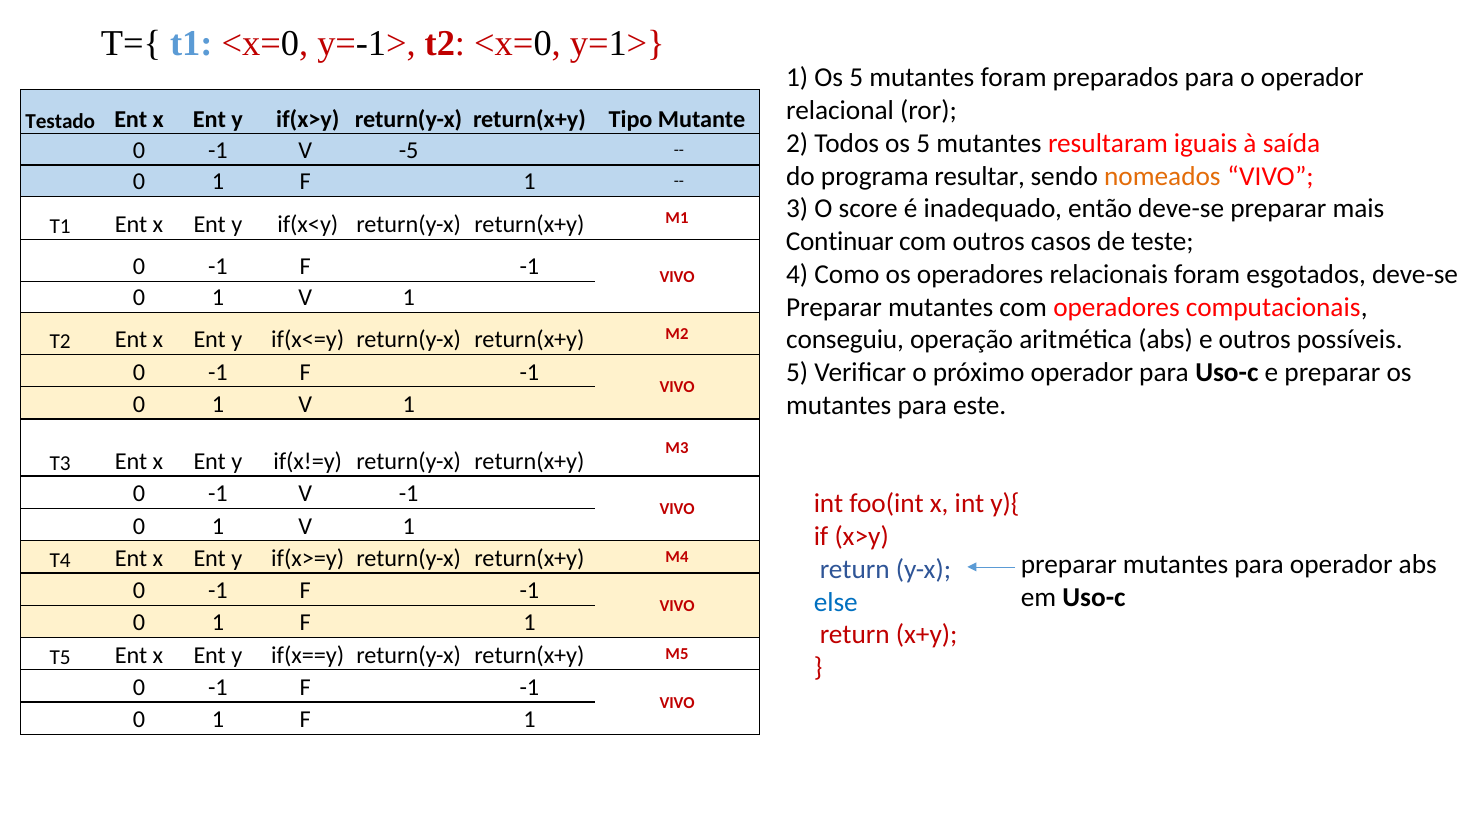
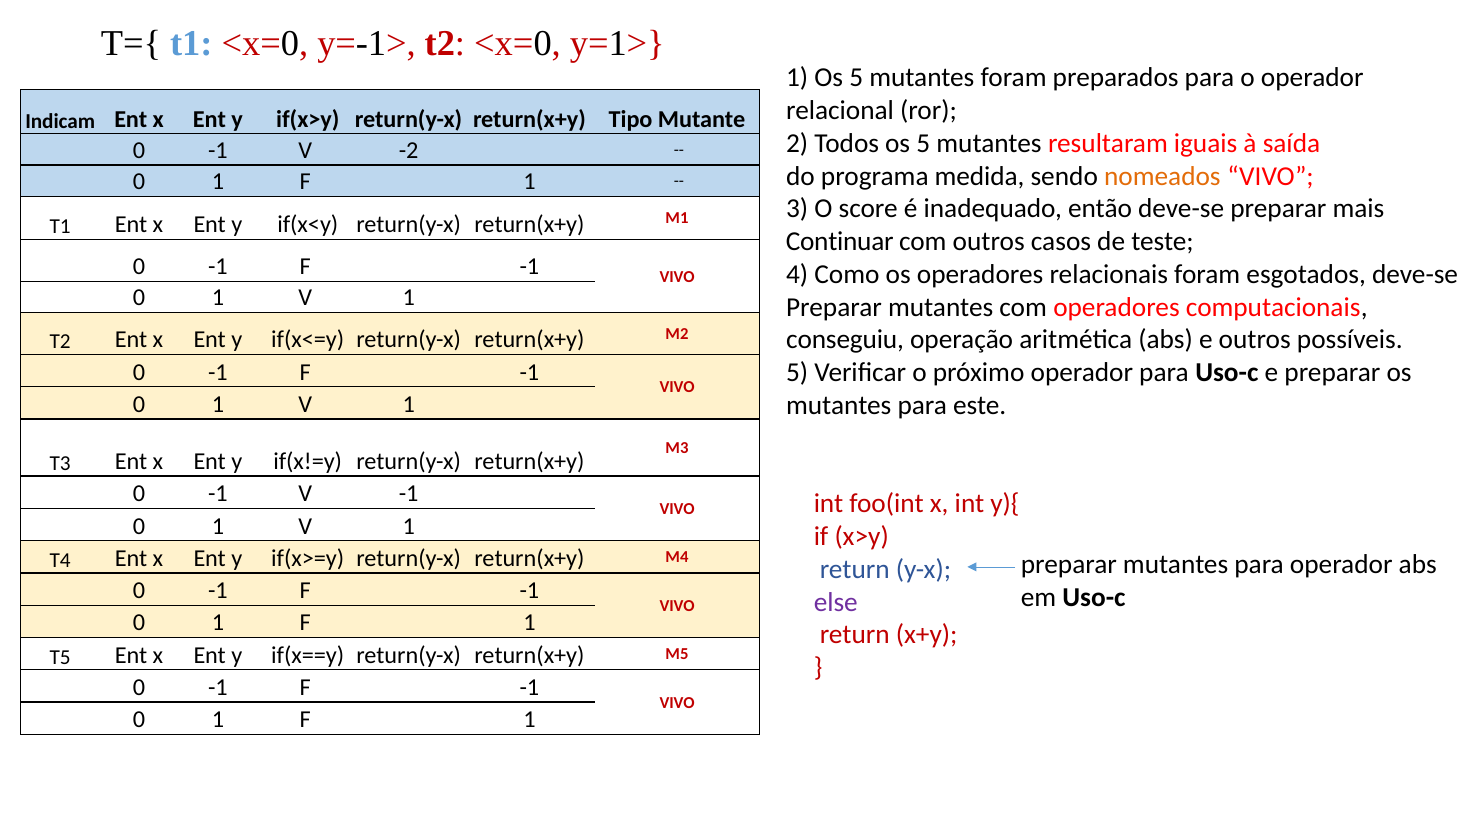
Testado: Testado -> Indicam (60, 121)
-5: -5 -> -2 (409, 151)
resultar: resultar -> medida (980, 176)
else colour: blue -> purple (836, 602)
